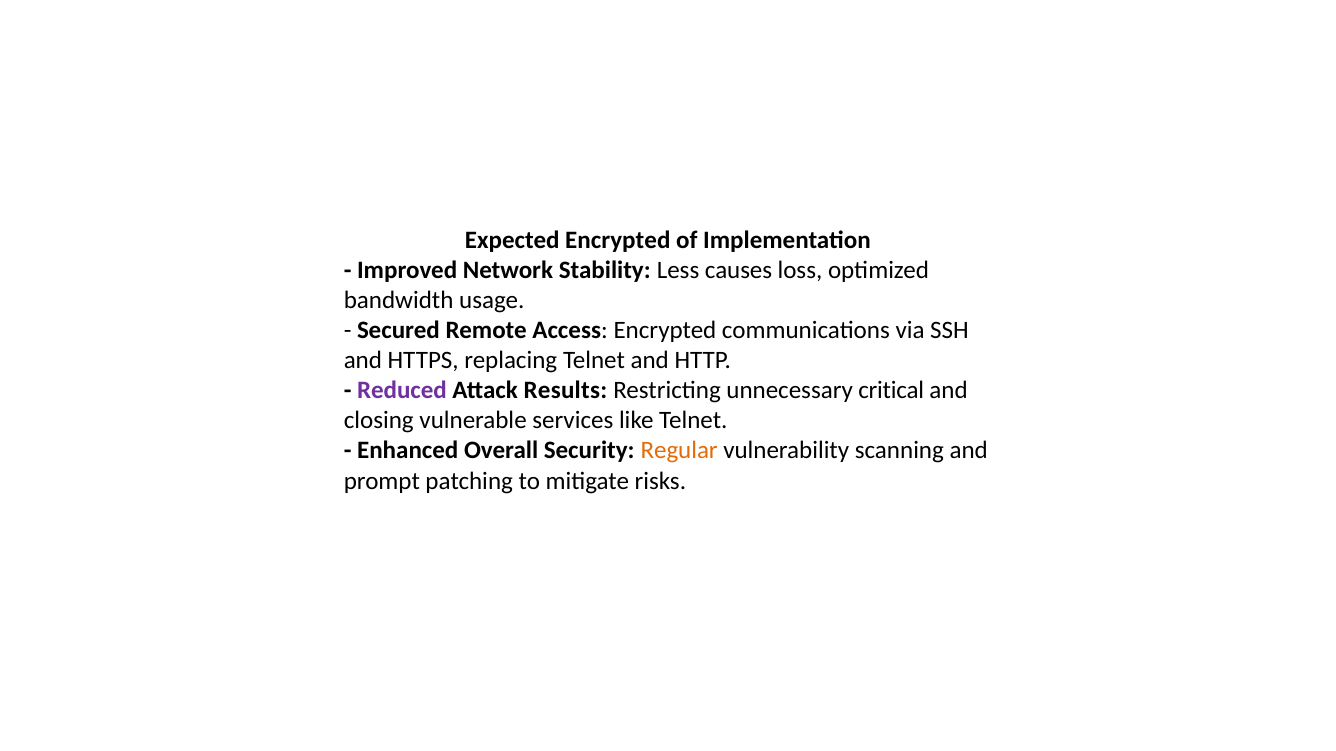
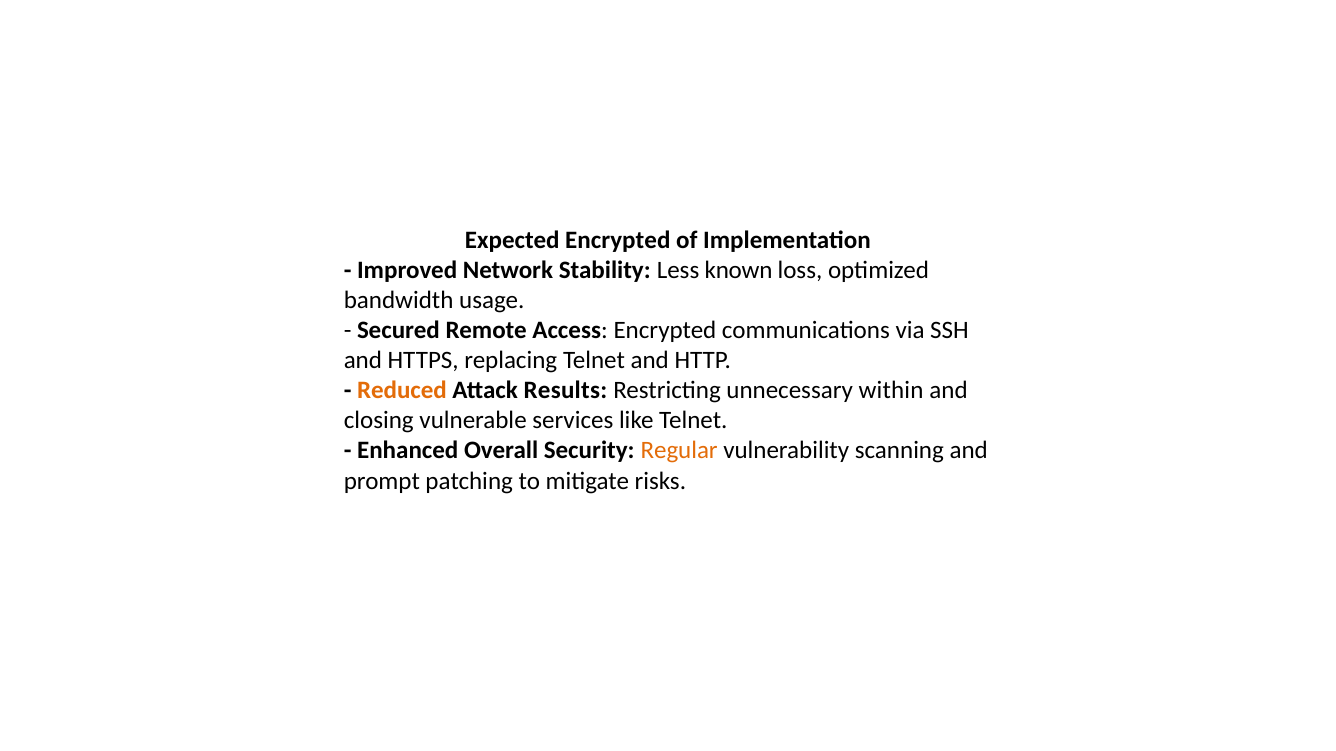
causes: causes -> known (739, 271)
Reduced colour: purple -> orange (402, 391)
critical: critical -> within (891, 391)
